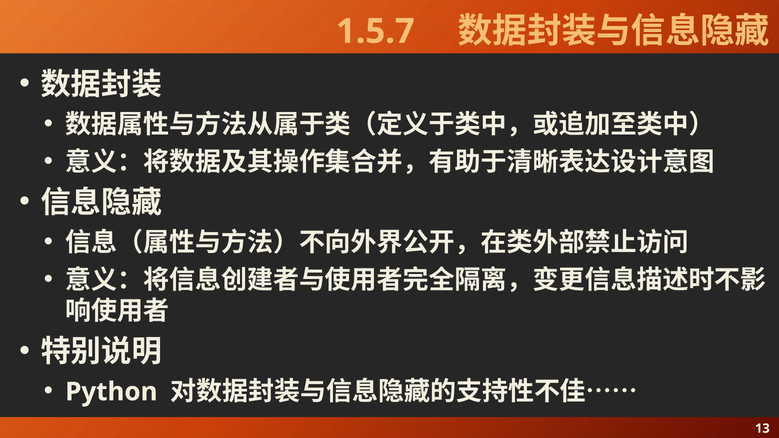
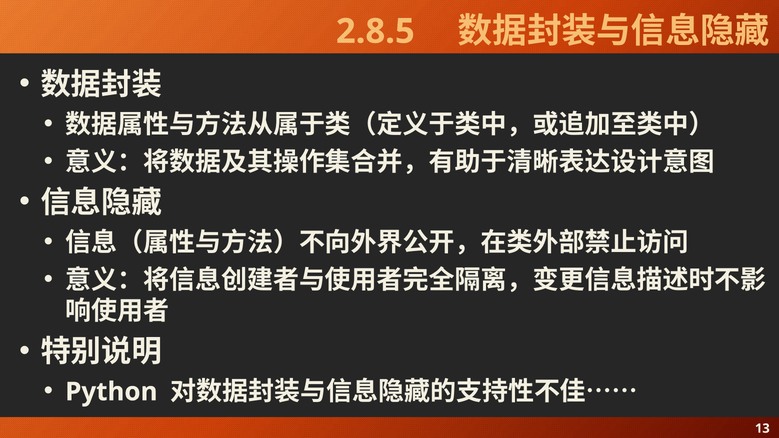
1.5.7: 1.5.7 -> 2.8.5 (375, 31)
